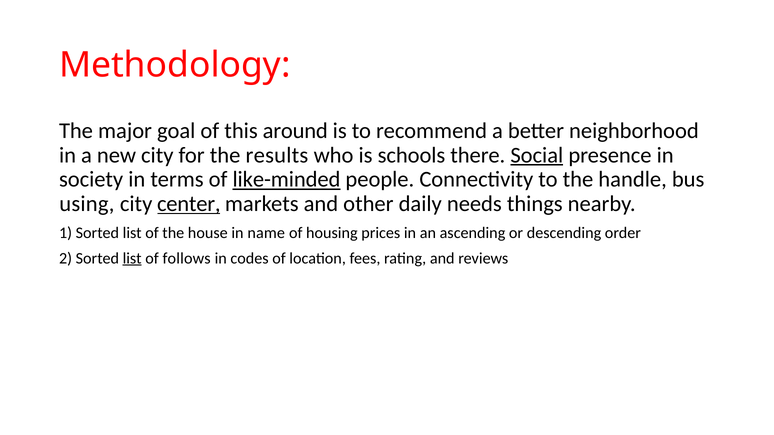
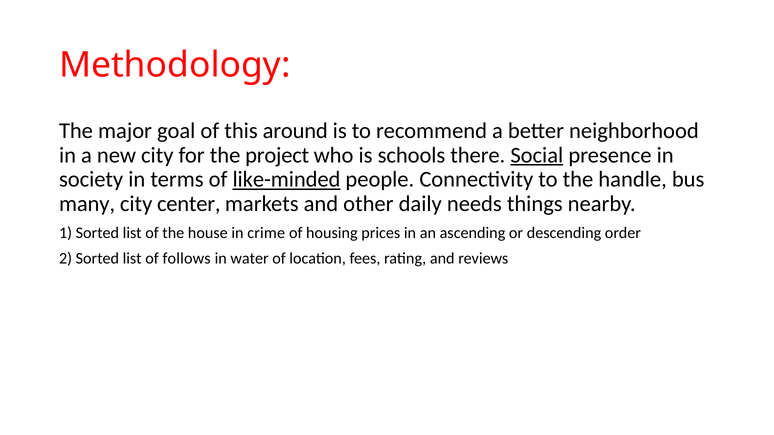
results: results -> project (277, 155)
using: using -> many (87, 204)
center underline: present -> none (189, 204)
name: name -> crime (266, 233)
list underline: present -> none (132, 259)
codes: codes -> water (250, 259)
